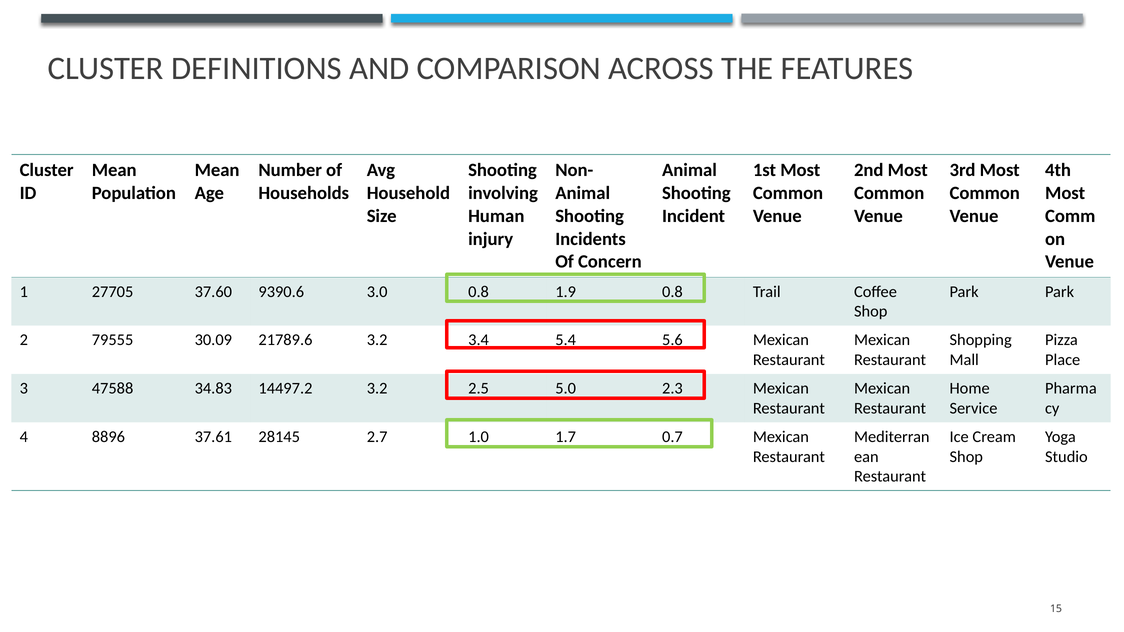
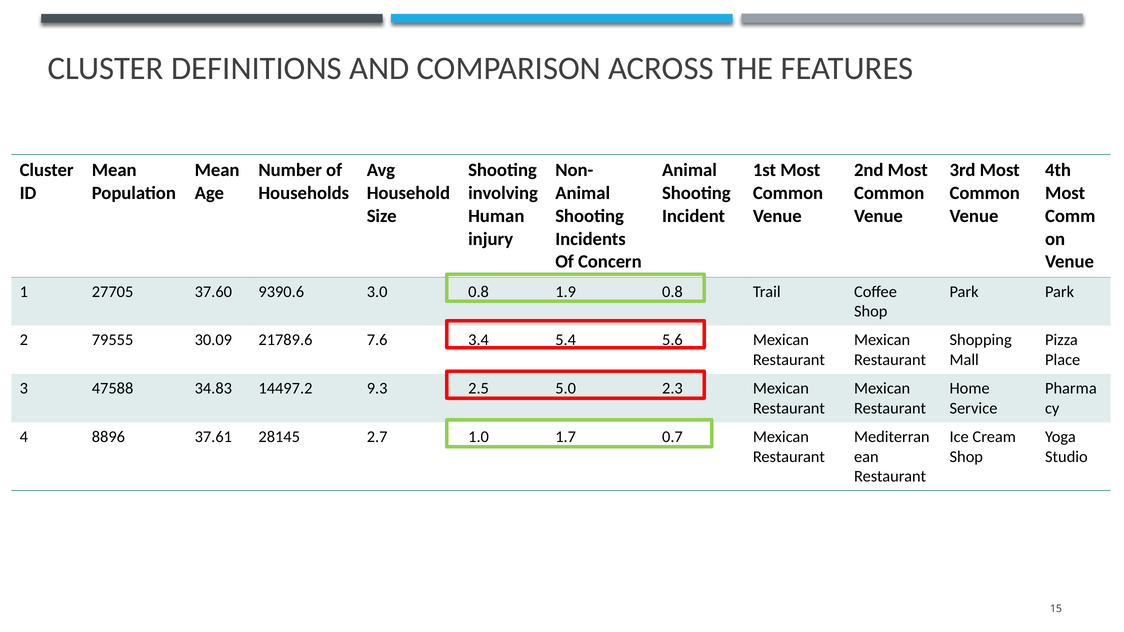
21789.6 3.2: 3.2 -> 7.6 (377, 340)
14497.2 3.2: 3.2 -> 9.3 (377, 388)
